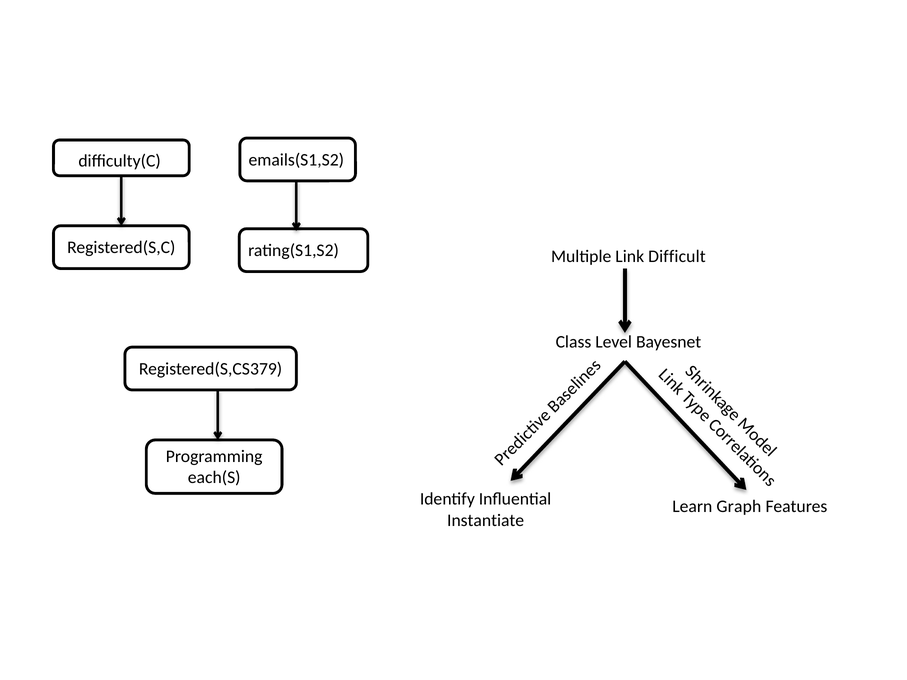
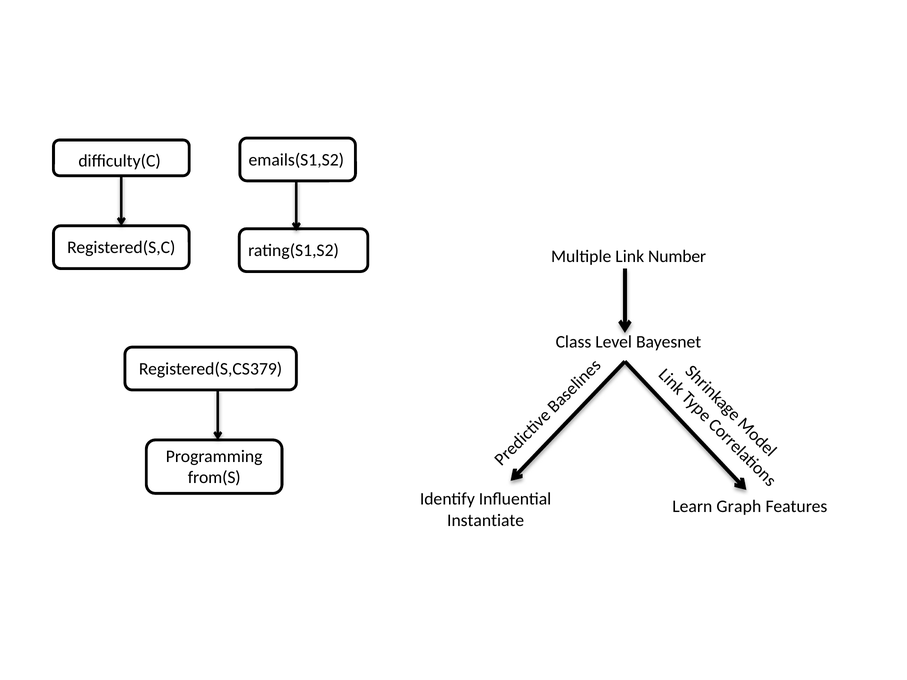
Difficult: Difficult -> Number (677, 256)
each(S: each(S -> from(S (214, 478)
